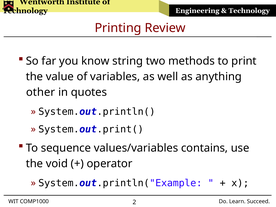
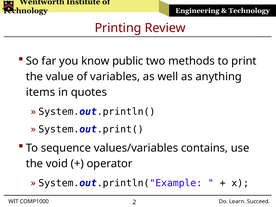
string: string -> public (128, 61)
other: other -> items (41, 92)
